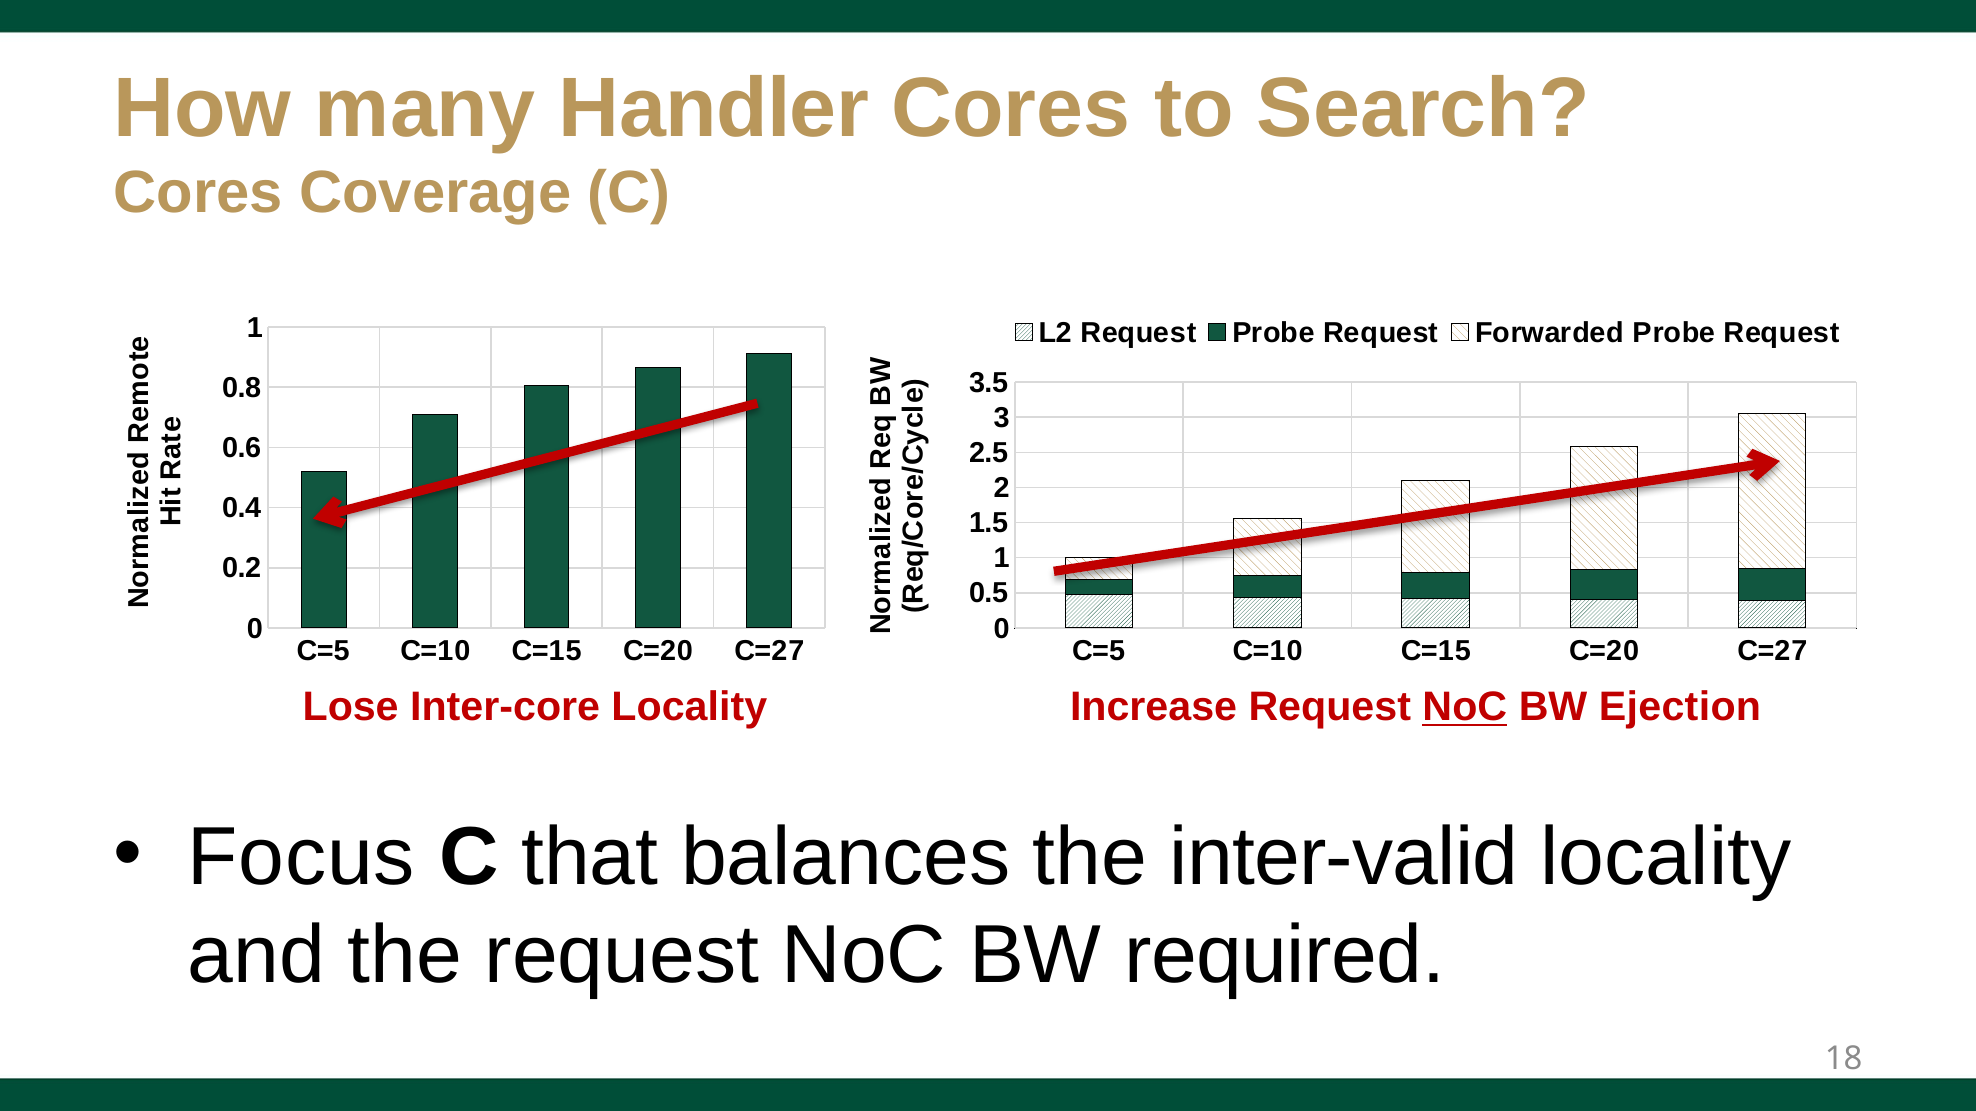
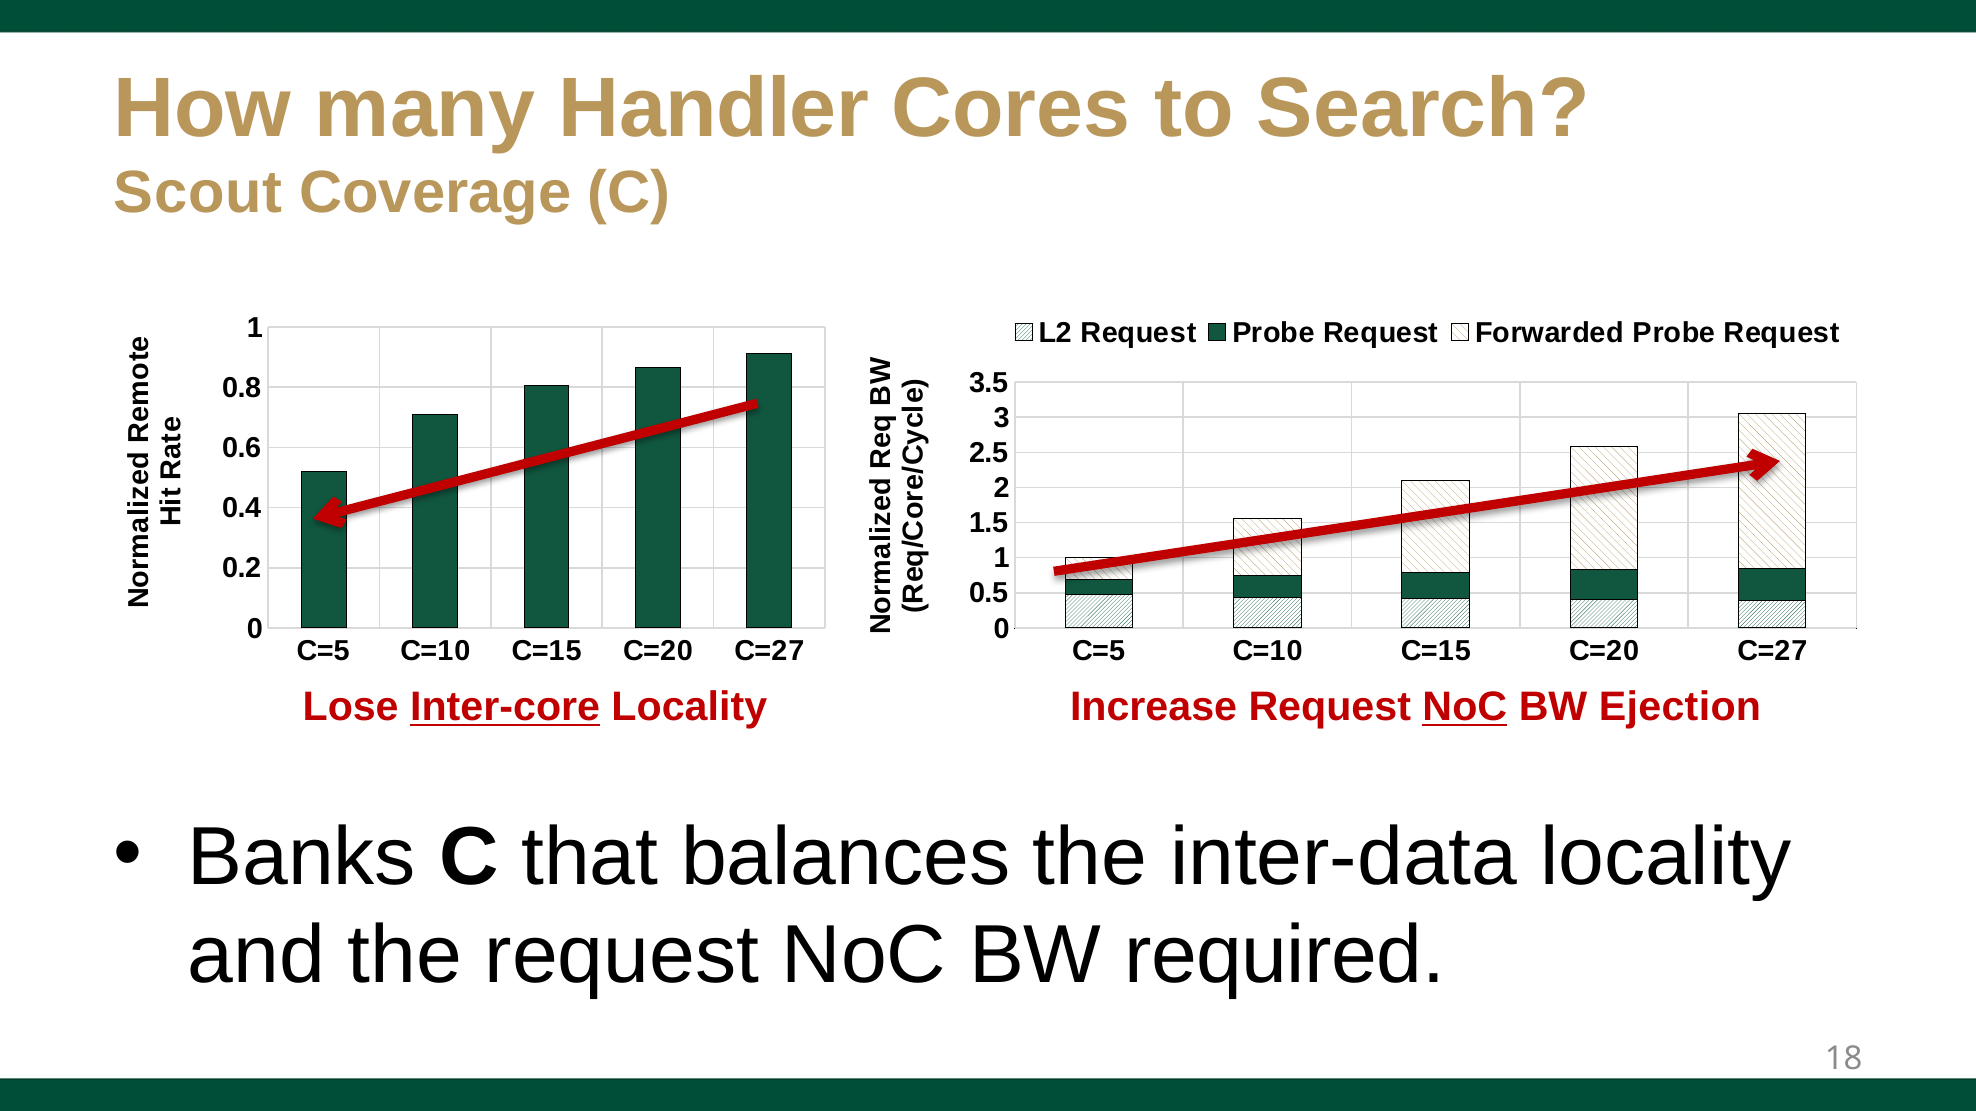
Cores: Cores -> Scout (198, 193)
Inter-core underline: none -> present (505, 708)
Focus: Focus -> Banks (302, 857)
inter-valid: inter-valid -> inter-data (1344, 857)
